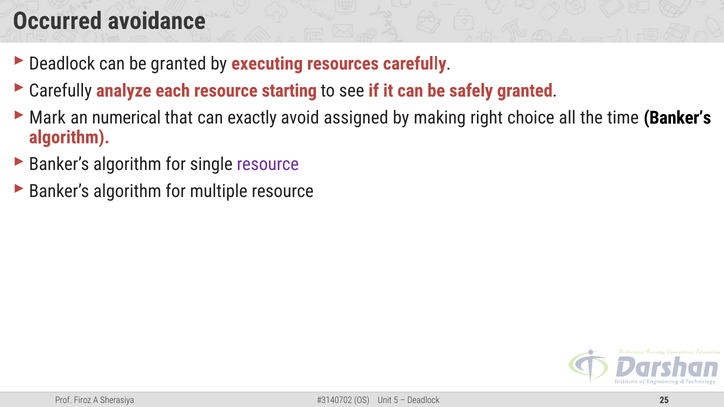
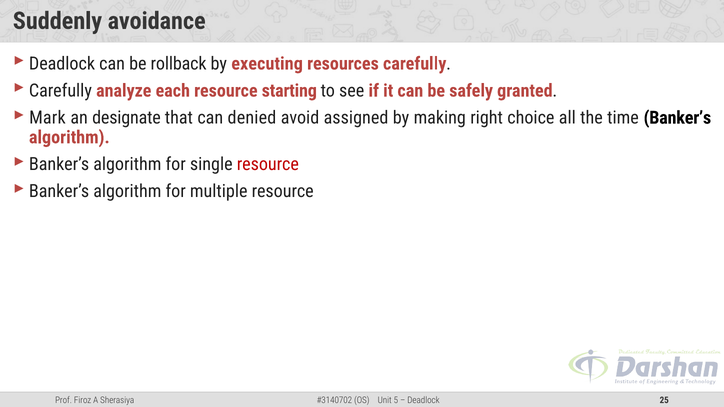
Occurred: Occurred -> Suddenly (57, 21)
be granted: granted -> rollback (179, 64)
numerical: numerical -> designate (126, 118)
exactly: exactly -> denied (252, 118)
resource colour: purple -> red (268, 164)
